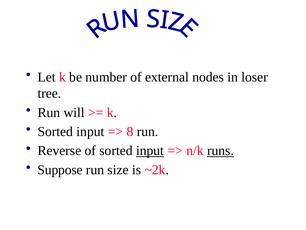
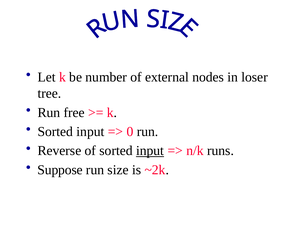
will: will -> free (74, 112)
8: 8 -> 0 (130, 131)
runs underline: present -> none (220, 150)
